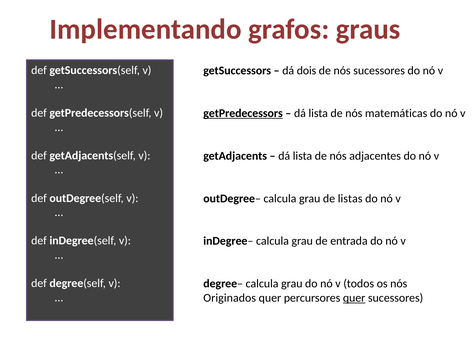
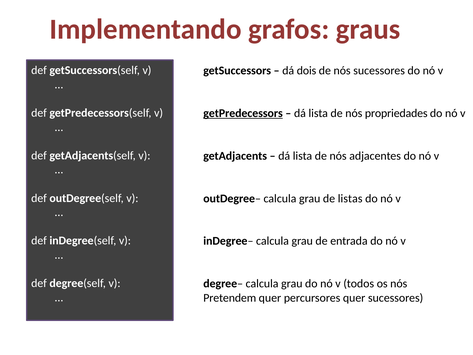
matemáticas: matemáticas -> propriedades (396, 113)
Originados: Originados -> Pretendem (230, 298)
quer underline: present -> none (354, 298)
